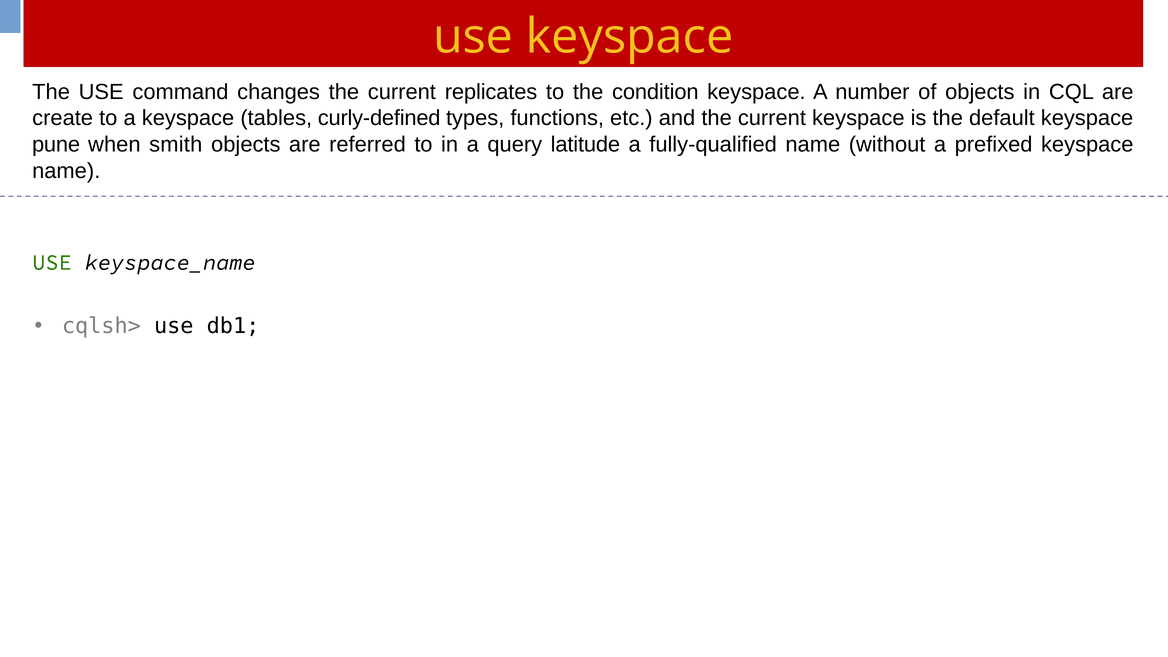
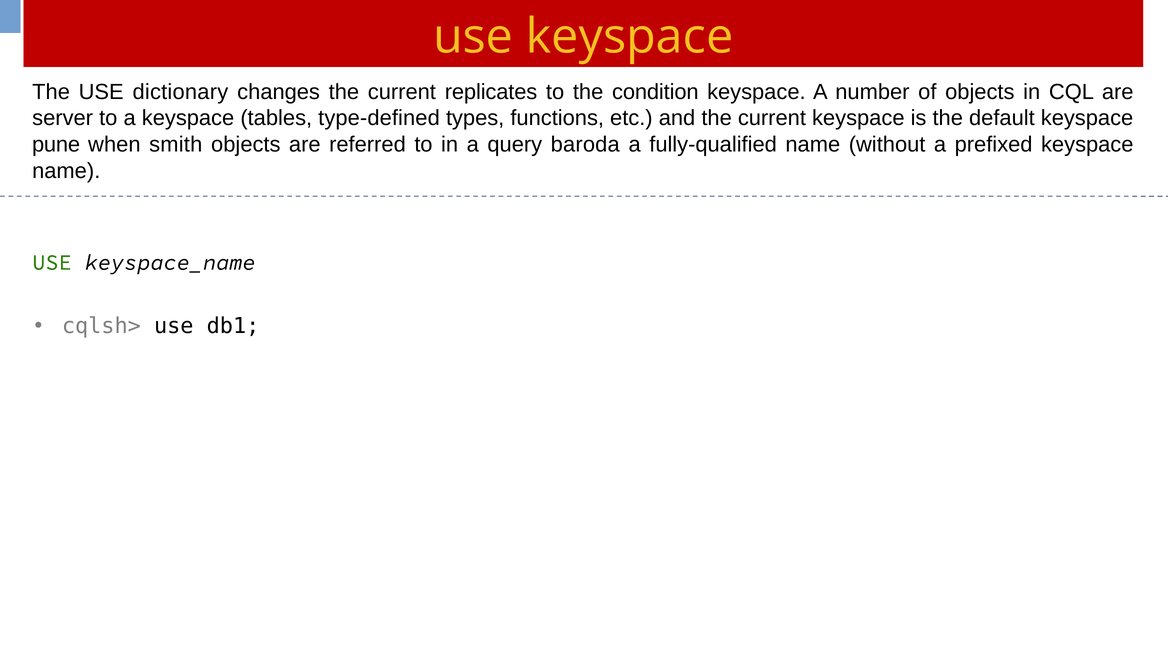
command: command -> dictionary (180, 92)
create: create -> server (63, 118)
curly-defined: curly-defined -> type-defined (379, 118)
latitude: latitude -> baroda (585, 145)
